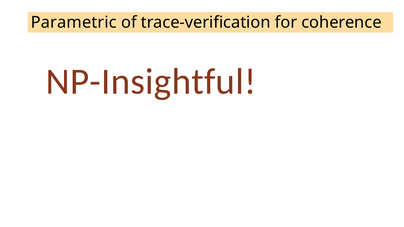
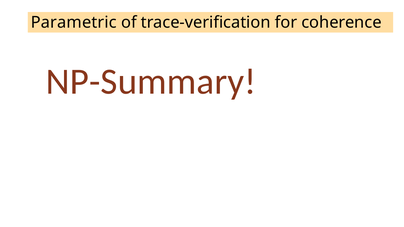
NP-Insightful: NP-Insightful -> NP-Summary (151, 82)
